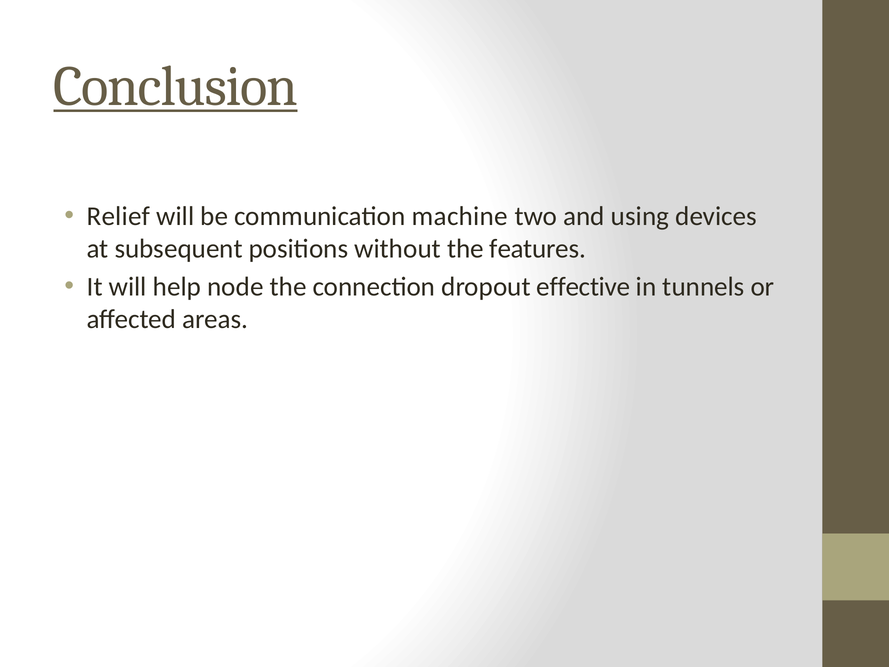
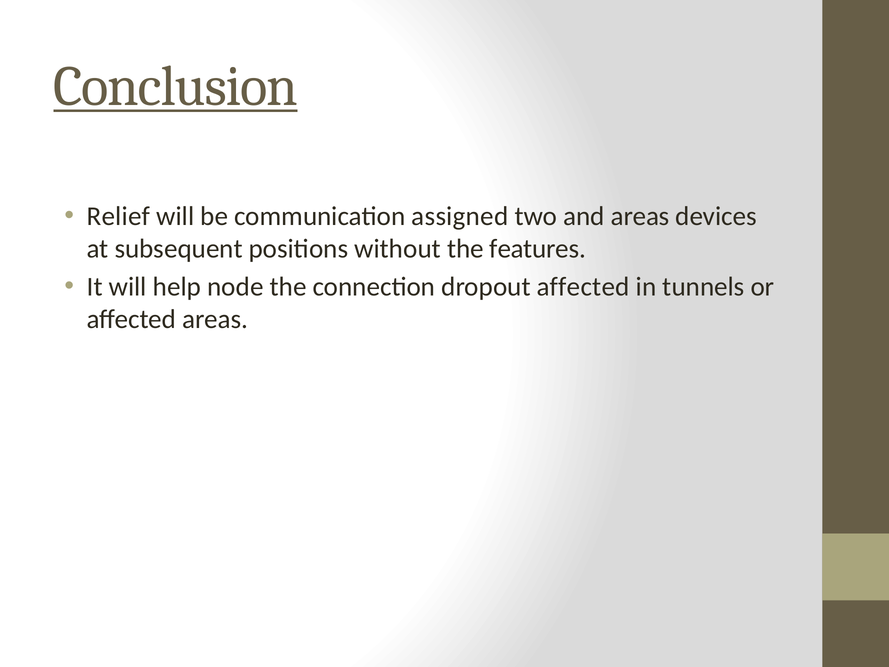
machine: machine -> assigned (460, 216)
and using: using -> areas (640, 216)
dropout effective: effective -> affected (583, 287)
